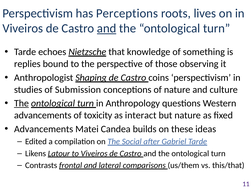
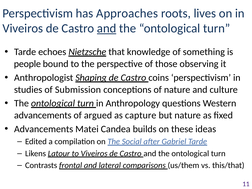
Perceptions: Perceptions -> Approaches (127, 13)
replies: replies -> people (27, 64)
The underline: present -> none (21, 103)
toxicity: toxicity -> argued (98, 115)
interact: interact -> capture (141, 115)
